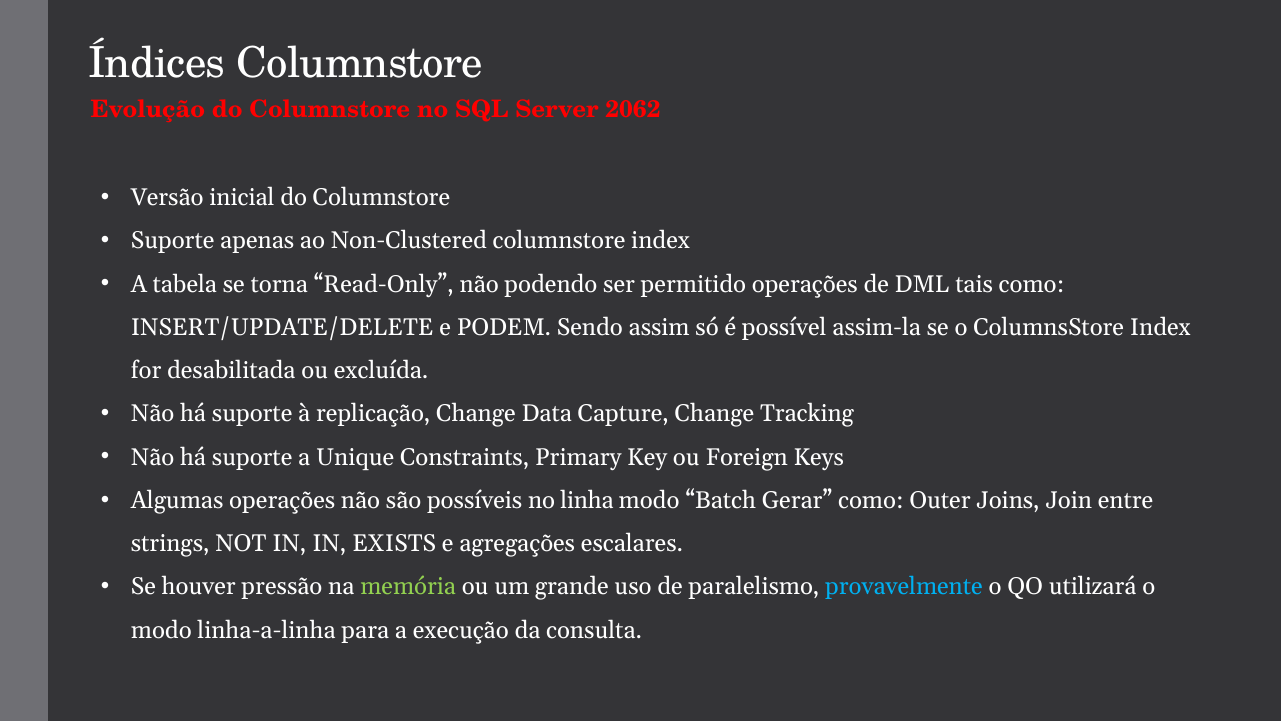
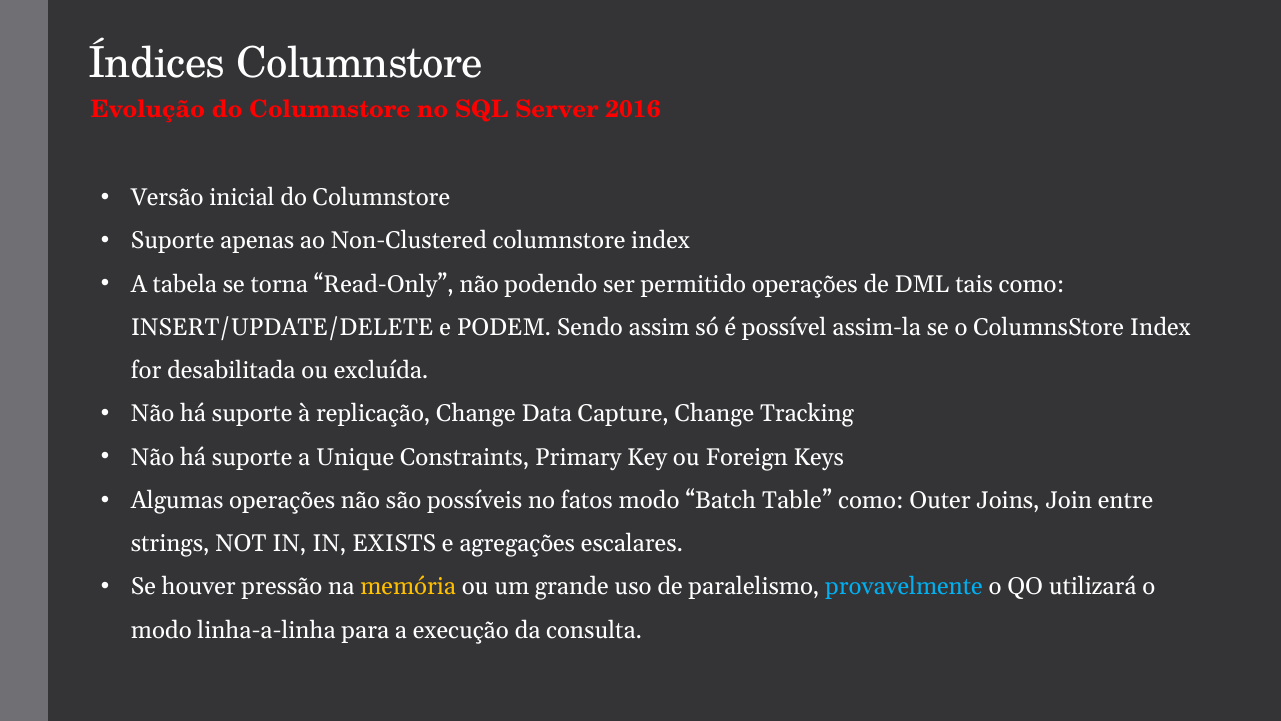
2062: 2062 -> 2016 (633, 109)
linha: linha -> fatos (587, 500)
Gerar: Gerar -> Table (797, 500)
memória colour: light green -> yellow (408, 587)
